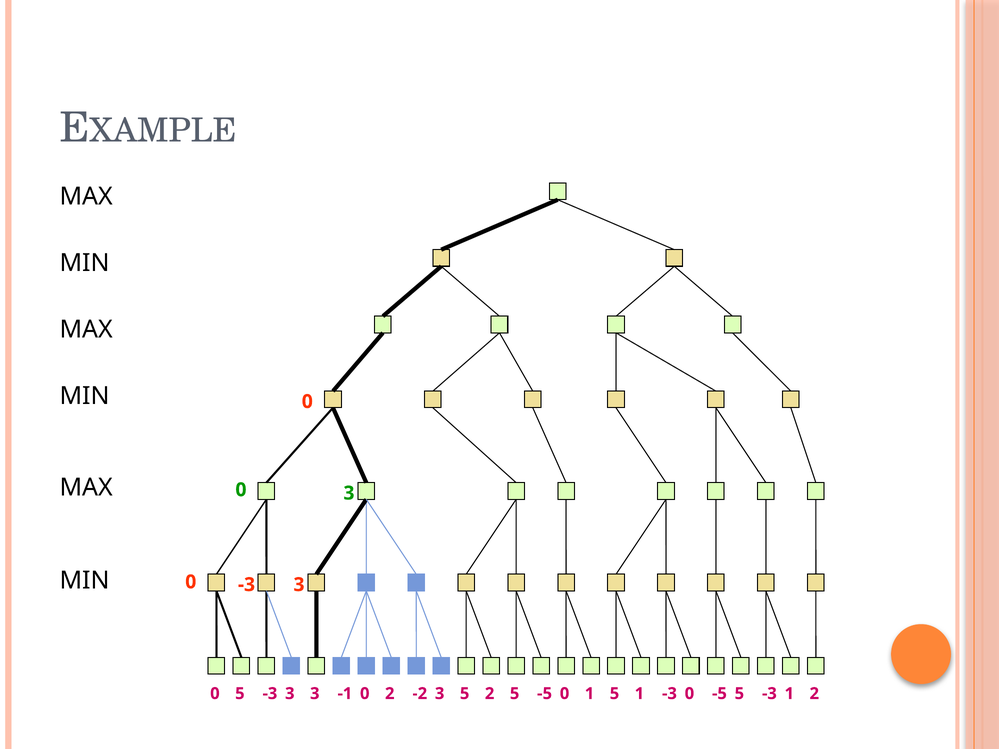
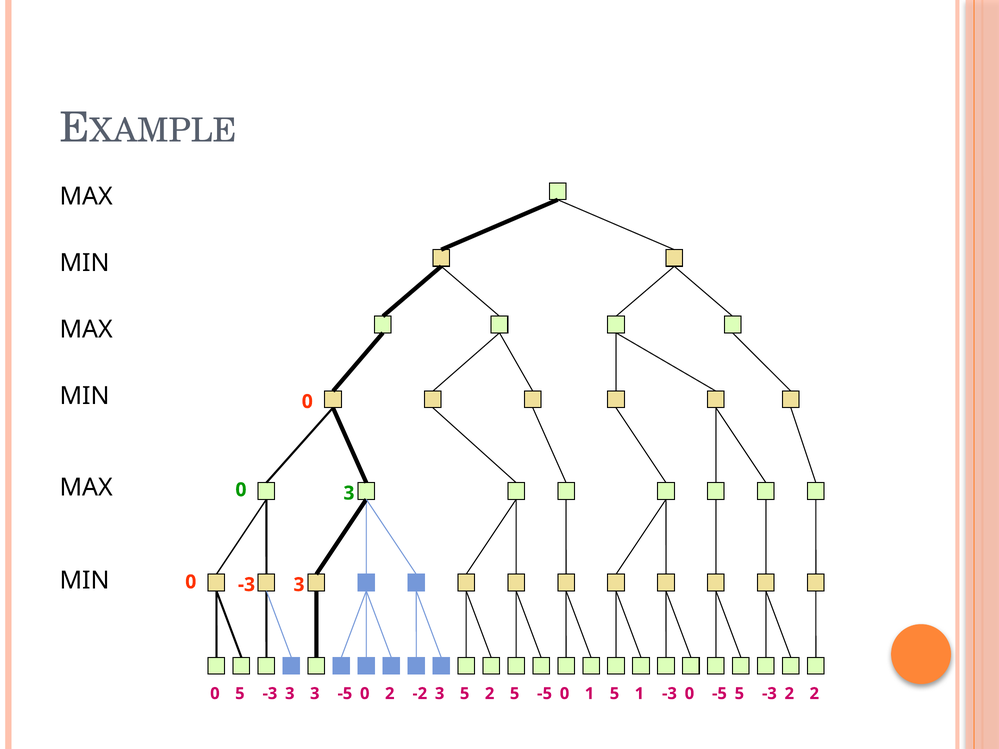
-1: -1 -> -5 (345, 694)
5 1: 1 -> 2 (789, 694)
